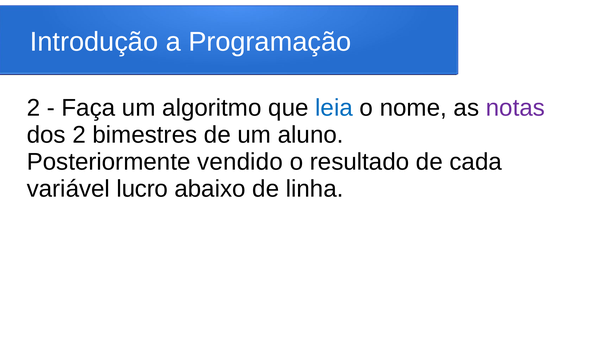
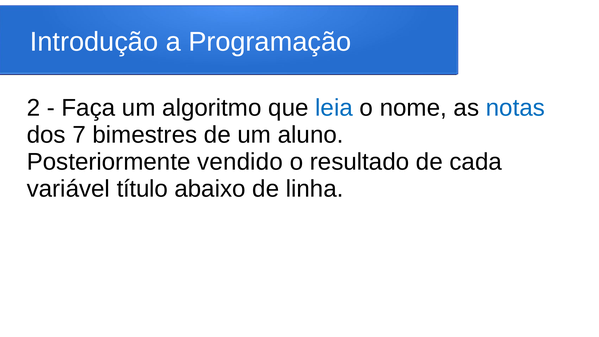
notas colour: purple -> blue (515, 108)
dos 2: 2 -> 7 (79, 135)
lucro: lucro -> título (142, 189)
